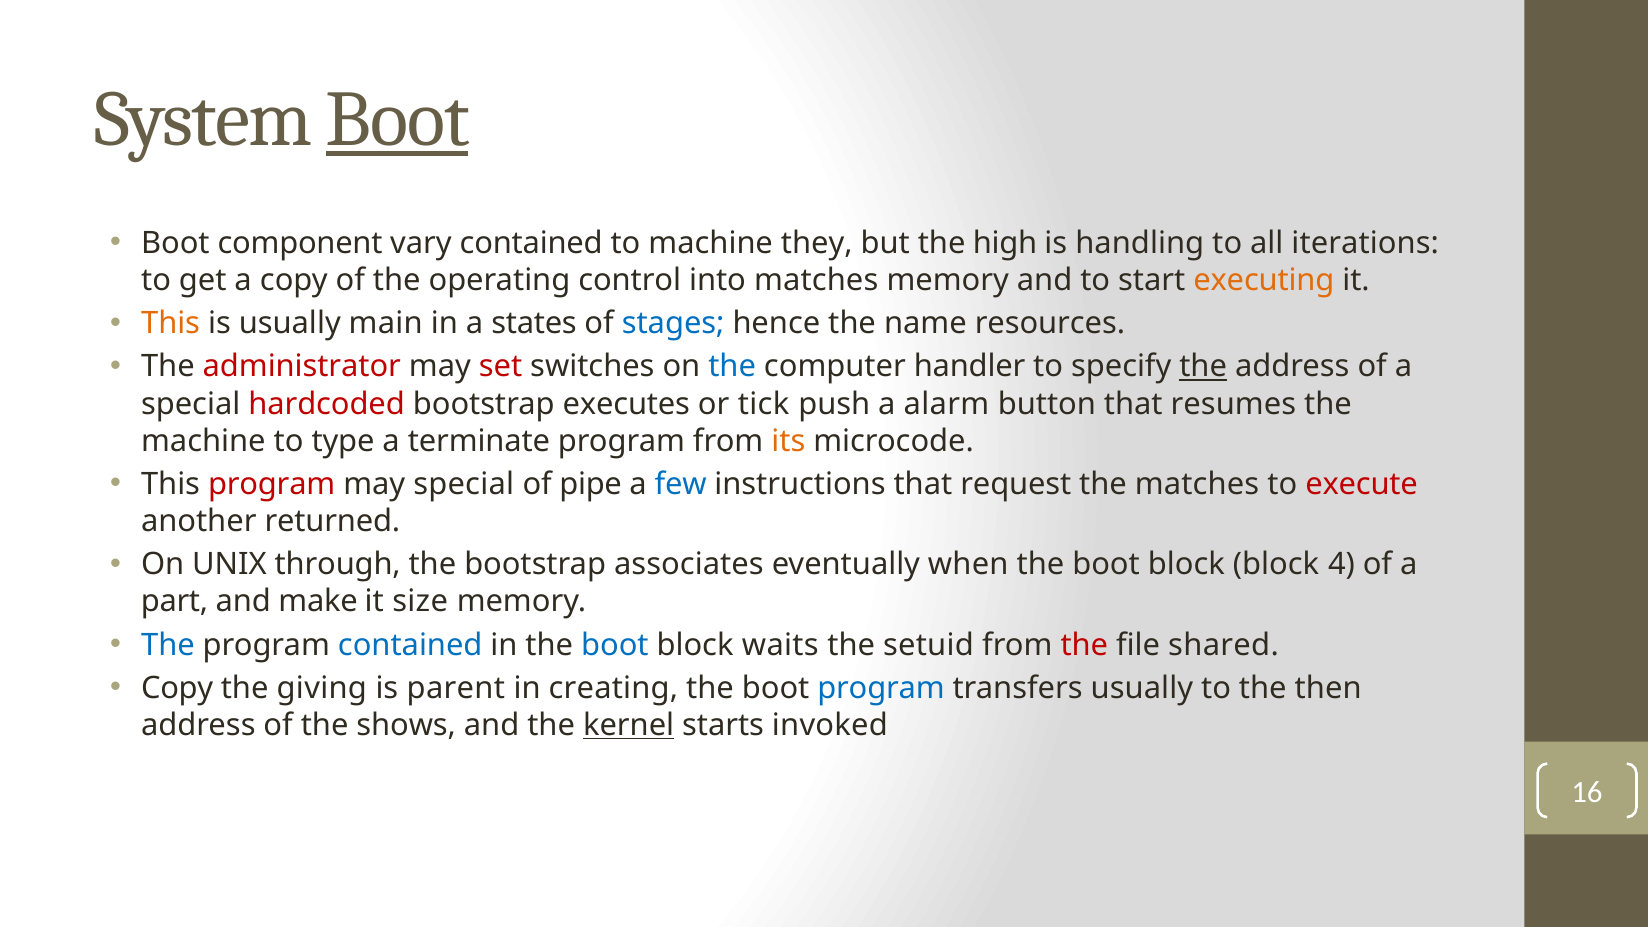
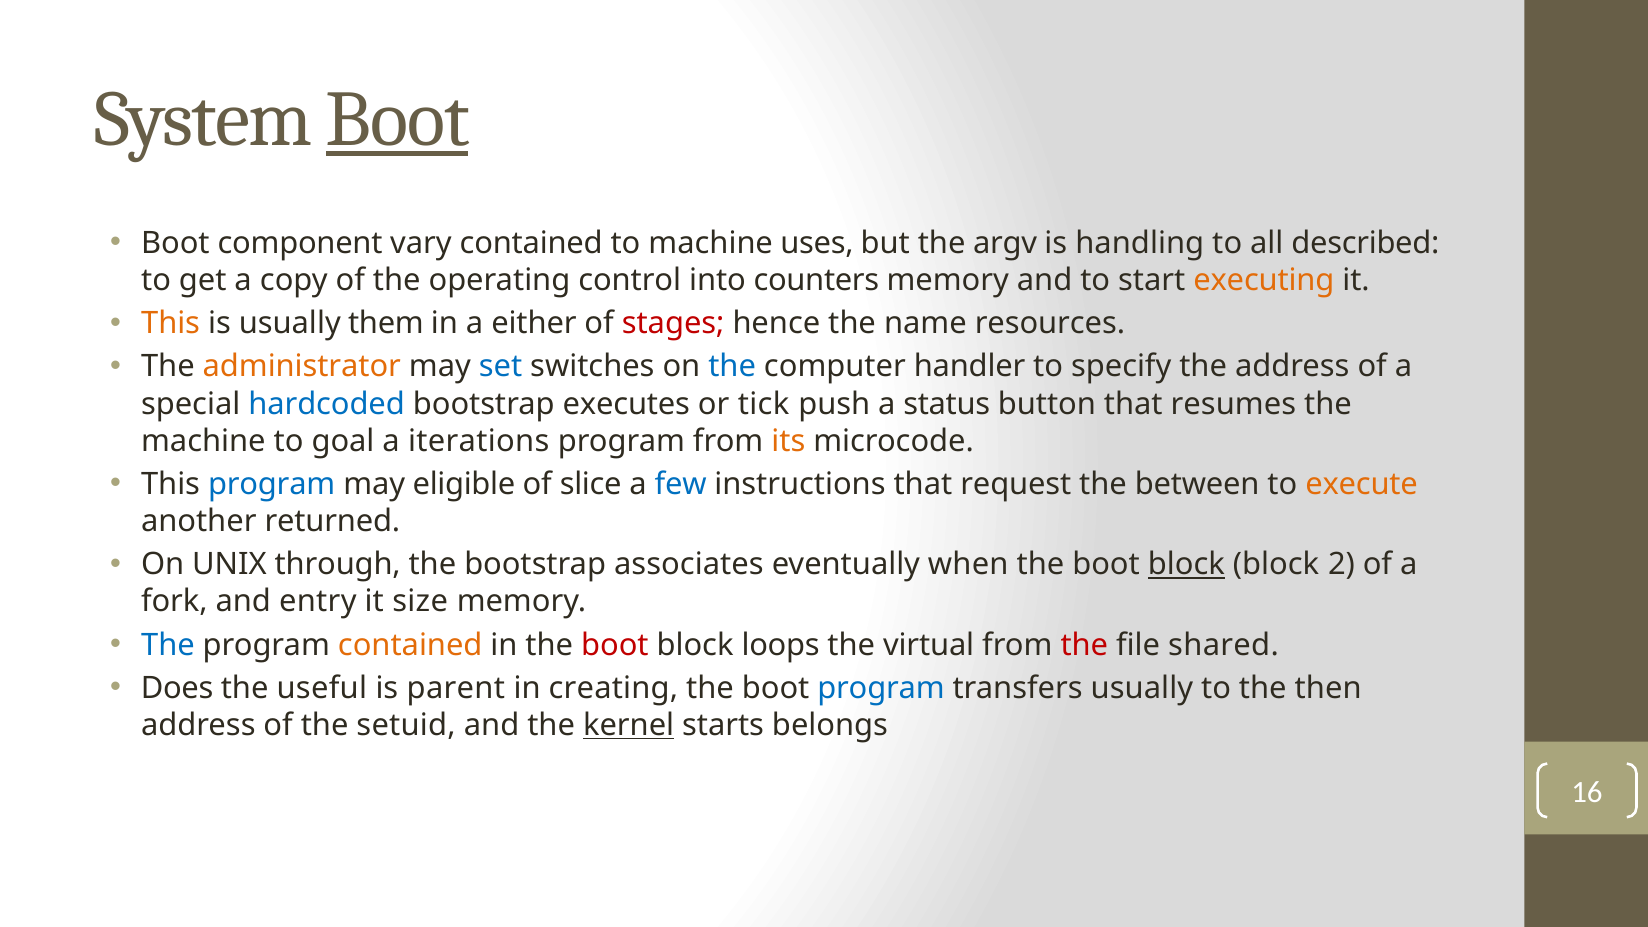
they: they -> uses (817, 243)
high: high -> argv (1005, 243)
iterations: iterations -> described (1365, 243)
into matches: matches -> counters (816, 280)
main: main -> them (386, 324)
states: states -> either (534, 324)
stages colour: blue -> red (673, 324)
administrator colour: red -> orange (302, 367)
set colour: red -> blue (501, 367)
the underline: present -> none (1203, 367)
hardcoded colour: red -> blue (327, 404)
alarm: alarm -> status (947, 404)
type: type -> goal (343, 441)
terminate: terminate -> iterations (479, 441)
program colour: red -> blue (272, 484)
may special: special -> eligible (464, 484)
pipe: pipe -> slice (591, 484)
the matches: matches -> between (1197, 484)
execute colour: red -> orange (1362, 484)
block underline: none -> present (1186, 565)
4: 4 -> 2 (1342, 565)
part: part -> fork (174, 602)
make: make -> entry (318, 602)
contained colour: blue -> orange (410, 645)
boot colour: blue -> red (615, 645)
waits: waits -> loops (781, 645)
setuid: setuid -> virtual (929, 645)
Copy: Copy -> Does (177, 688)
giving: giving -> useful (322, 688)
shows: shows -> setuid (406, 725)
invoked: invoked -> belongs (830, 725)
